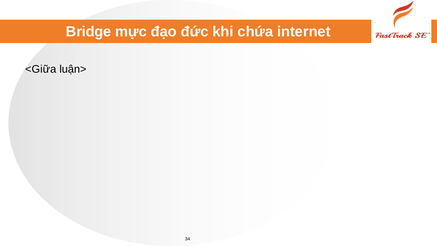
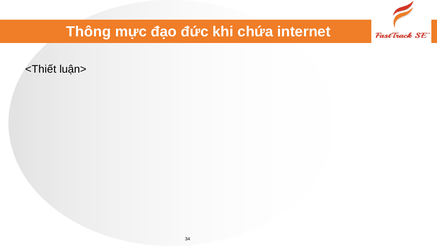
Bridge: Bridge -> Thông (89, 32)
<Giữa: <Giữa -> <Thiết (41, 69)
